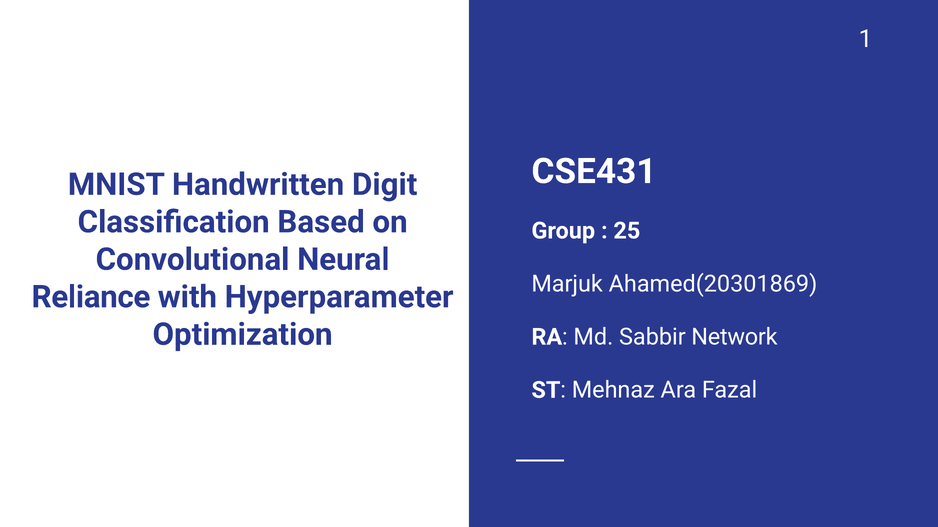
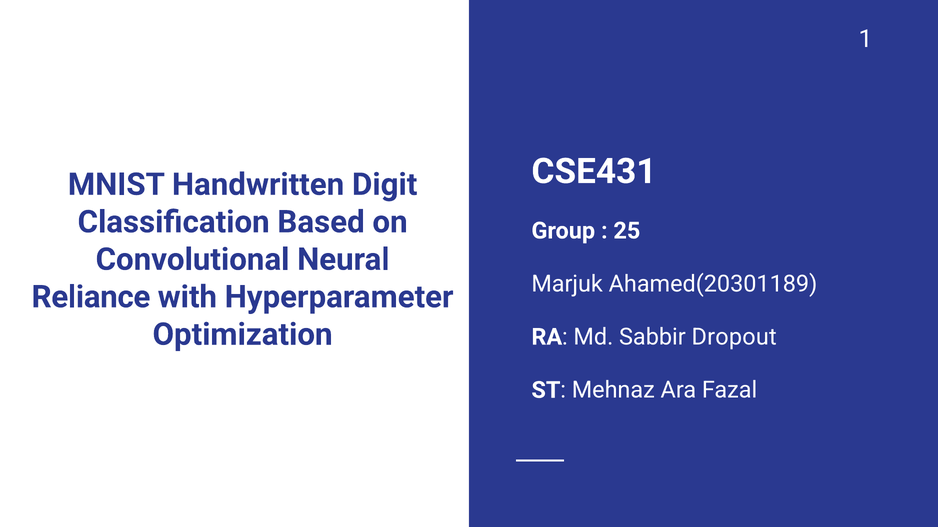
Ahamed(20301869: Ahamed(20301869 -> Ahamed(20301189 (713, 284)
Network: Network -> Dropout (734, 337)
